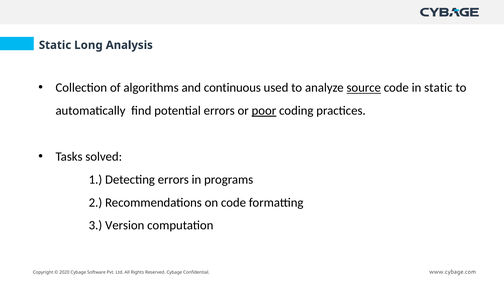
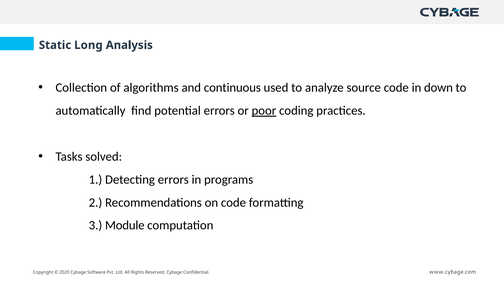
source underline: present -> none (364, 88)
in static: static -> down (438, 88)
Version: Version -> Module (125, 225)
